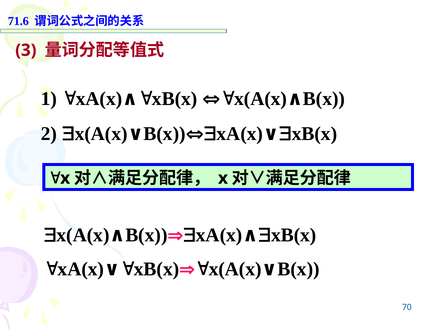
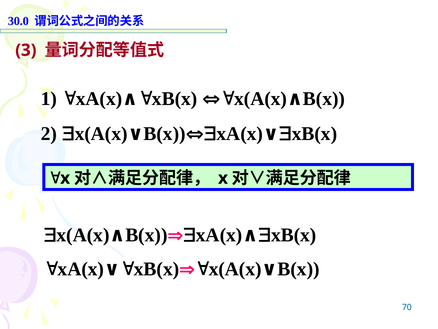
71.6: 71.6 -> 30.0 (18, 21)
